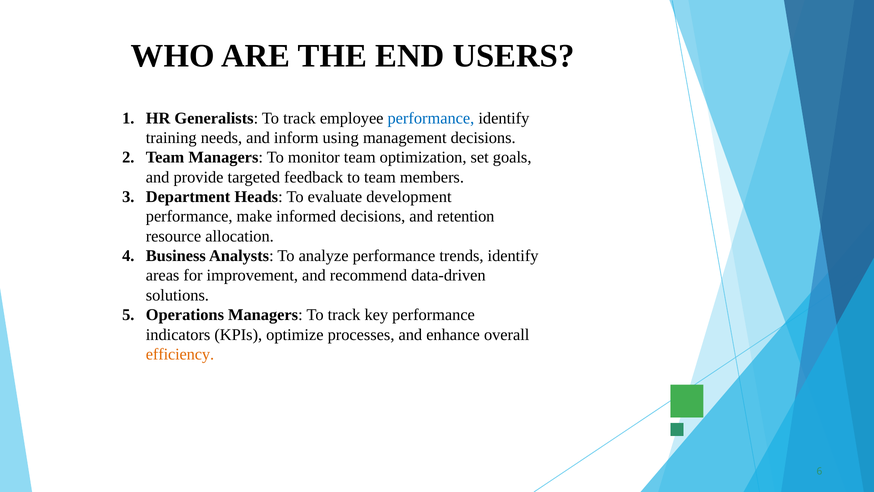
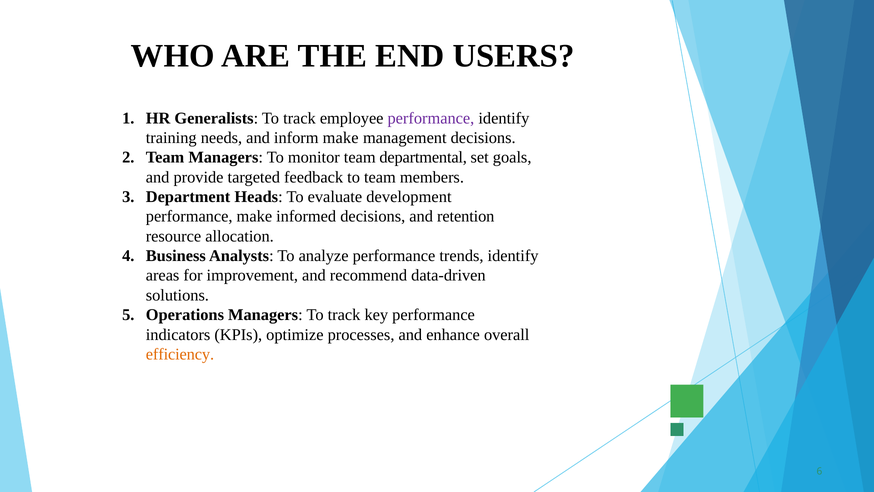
performance colour: blue -> purple (431, 118)
inform using: using -> make (341, 138)
optimization: optimization -> departmental (423, 157)
